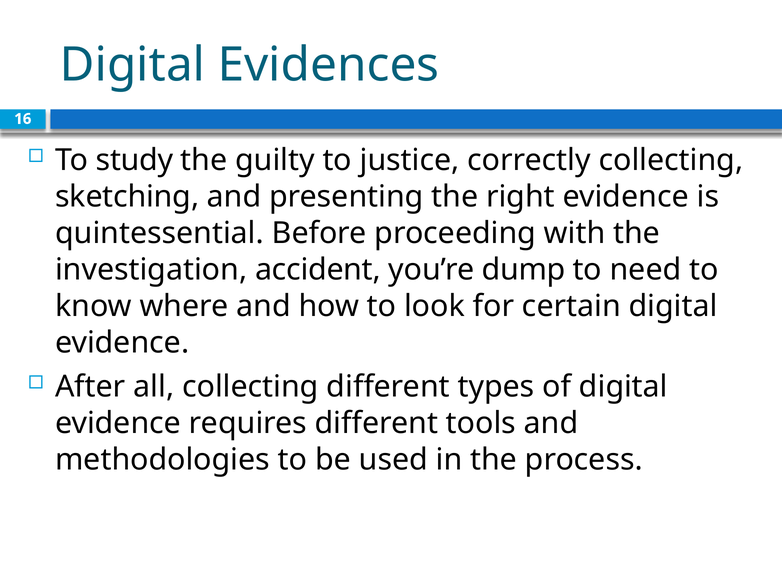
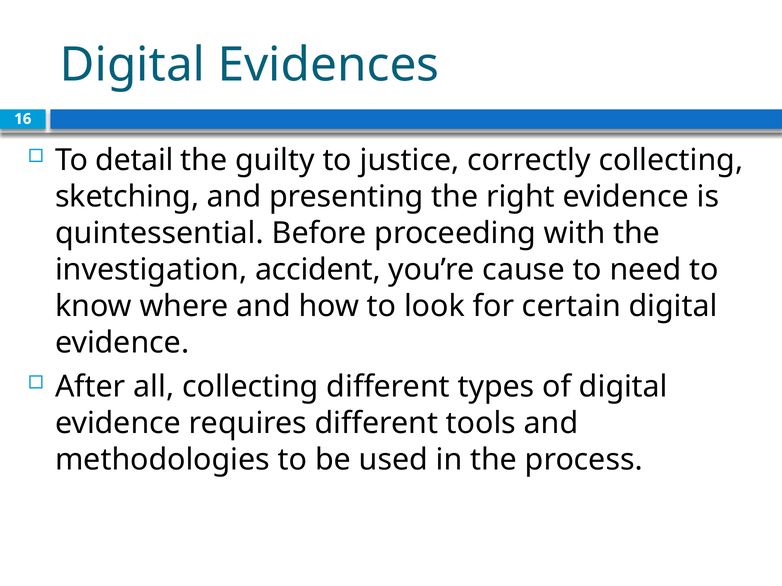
study: study -> detail (134, 160)
dump: dump -> cause (524, 270)
